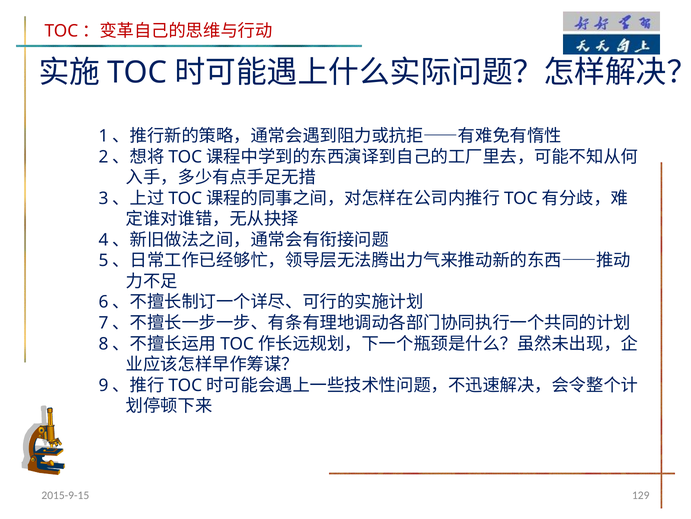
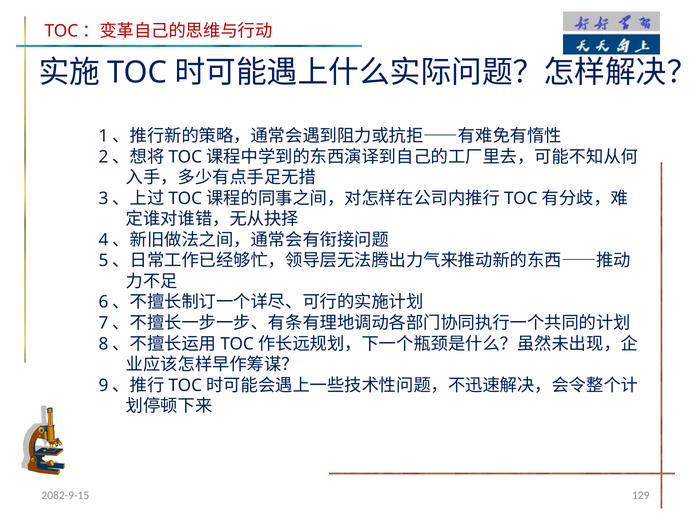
2015-9-15: 2015-9-15 -> 2082-9-15 (65, 495)
